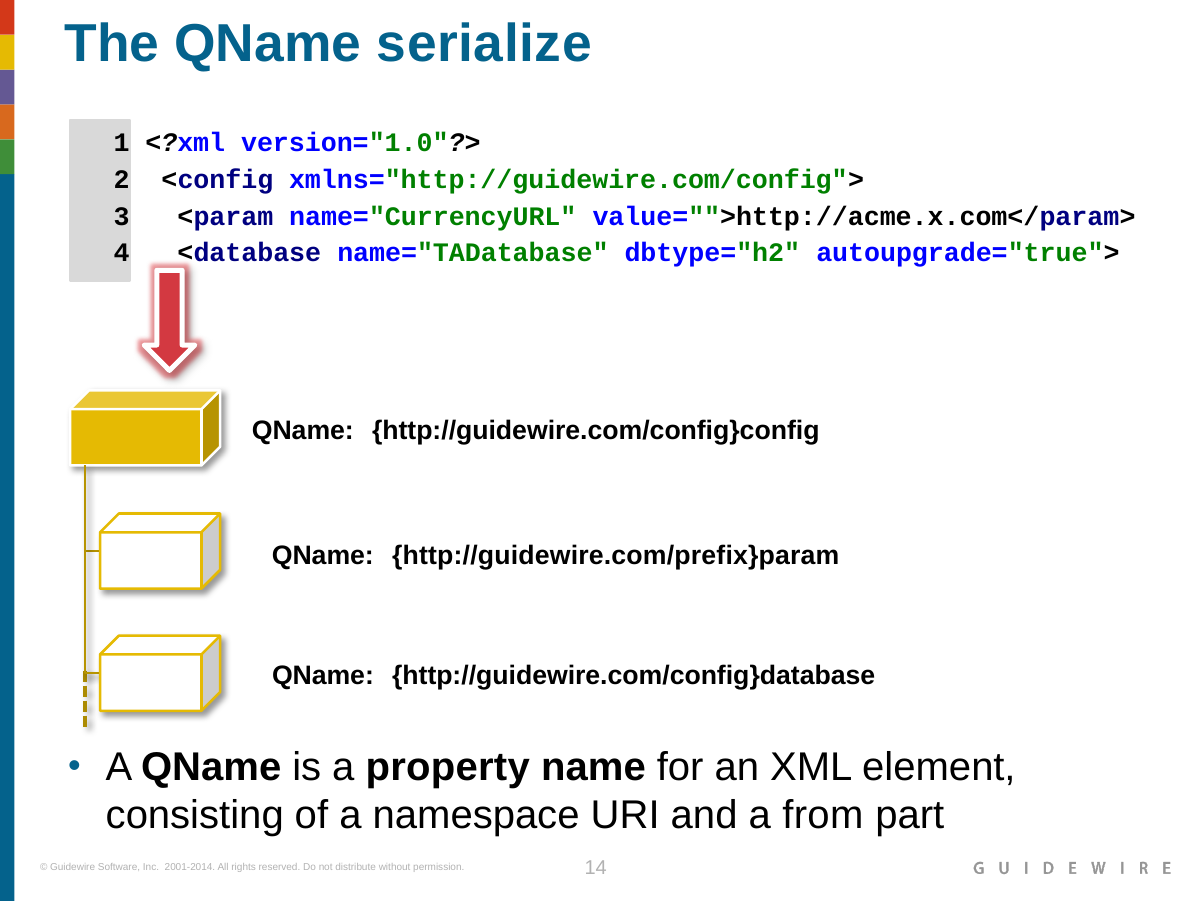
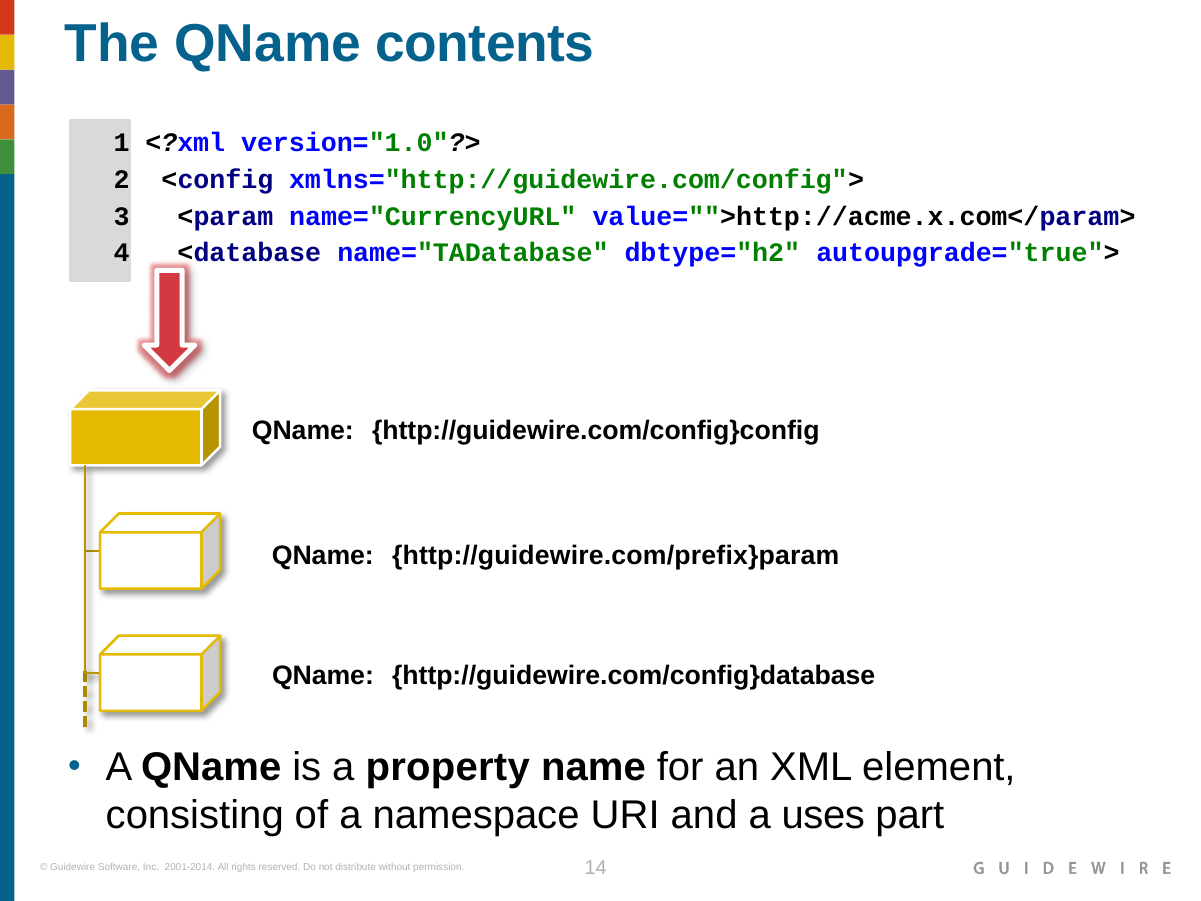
serialize: serialize -> contents (485, 44)
from: from -> uses (823, 815)
